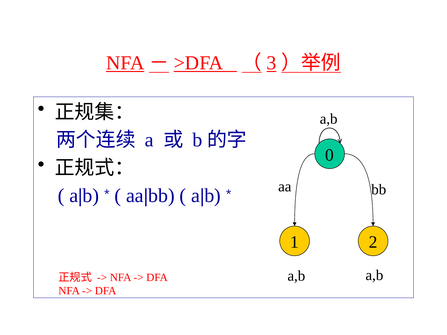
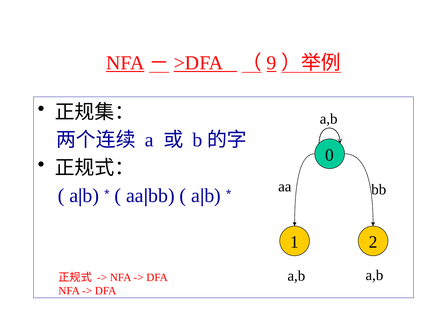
3: 3 -> 9 (272, 63)
